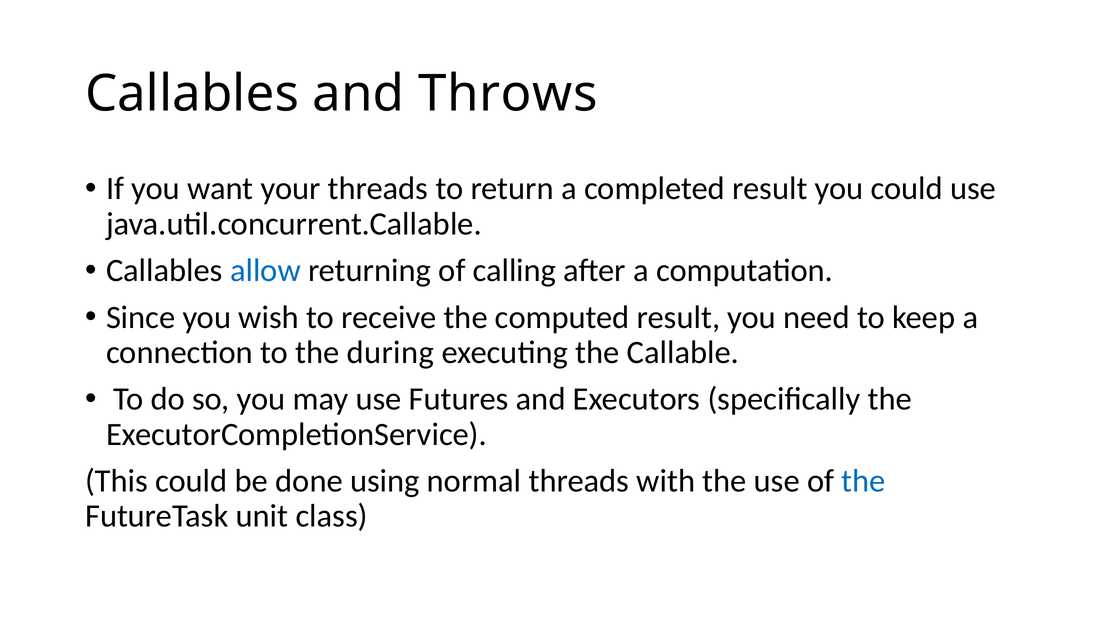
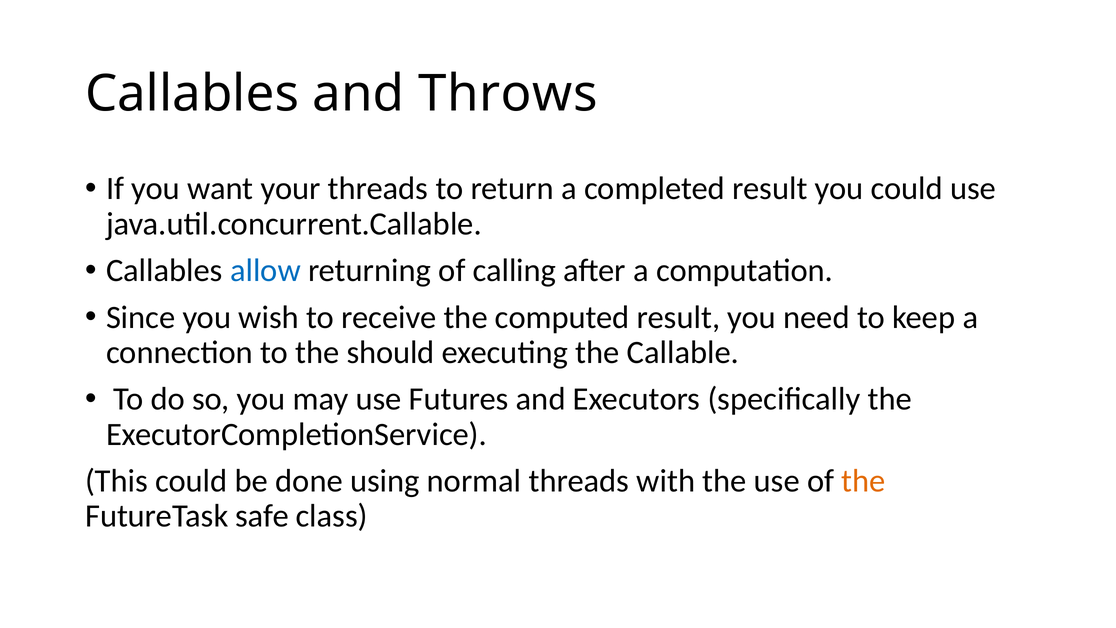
during: during -> should (391, 352)
the colour: blue -> orange (864, 481)
unit: unit -> safe (262, 516)
